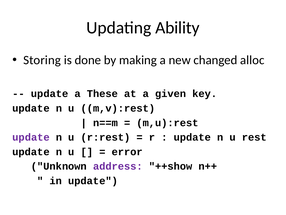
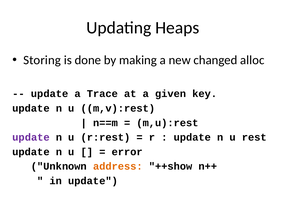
Ability: Ability -> Heaps (177, 28)
These: These -> Trace (102, 94)
address colour: purple -> orange (118, 166)
